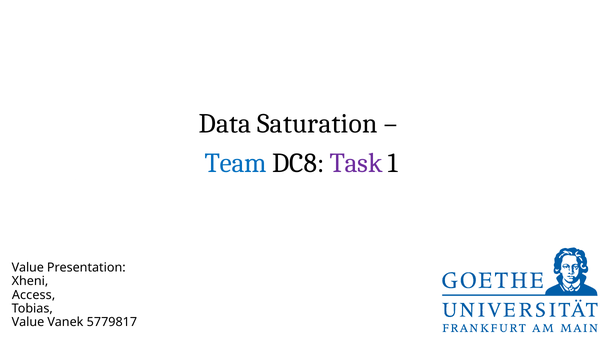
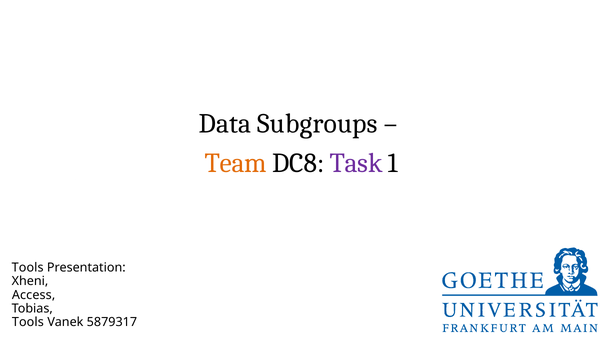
Saturation: Saturation -> Subgroups (317, 123)
Team colour: blue -> orange (236, 163)
Value: Value -> Tools (28, 268)
Value: Value -> Tools (28, 322)
5779817: 5779817 -> 5879317 (112, 322)
